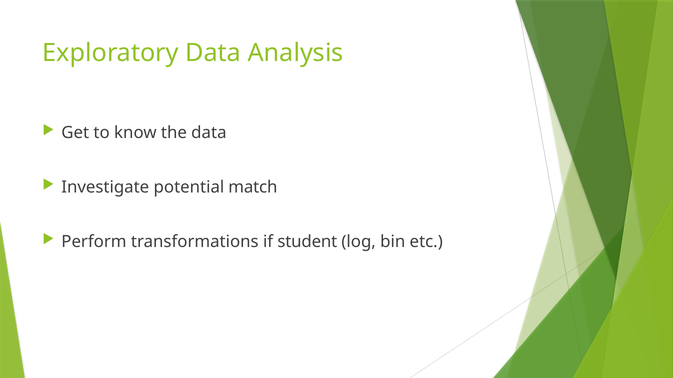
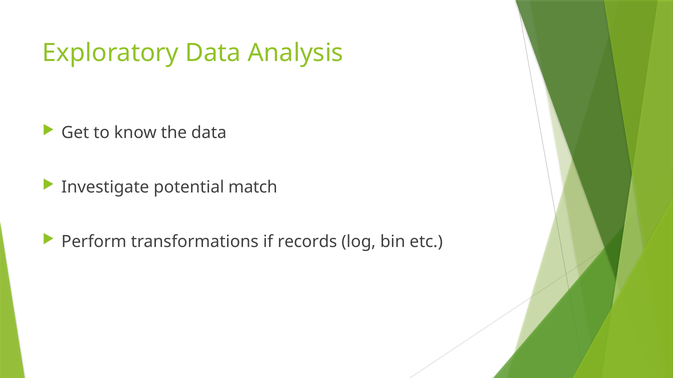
student: student -> records (307, 242)
